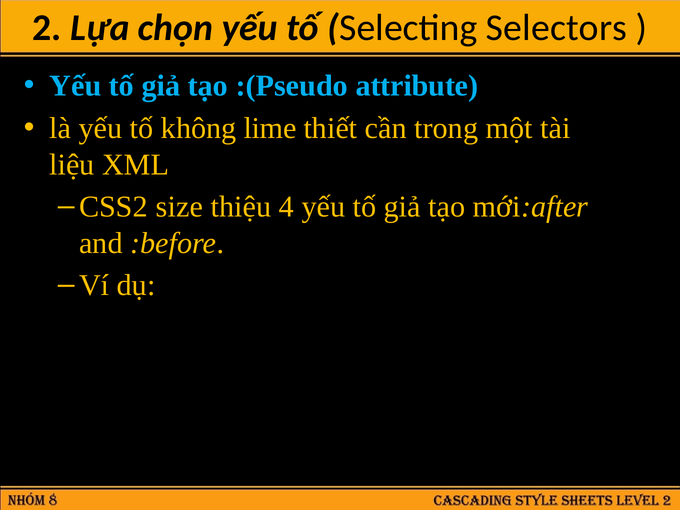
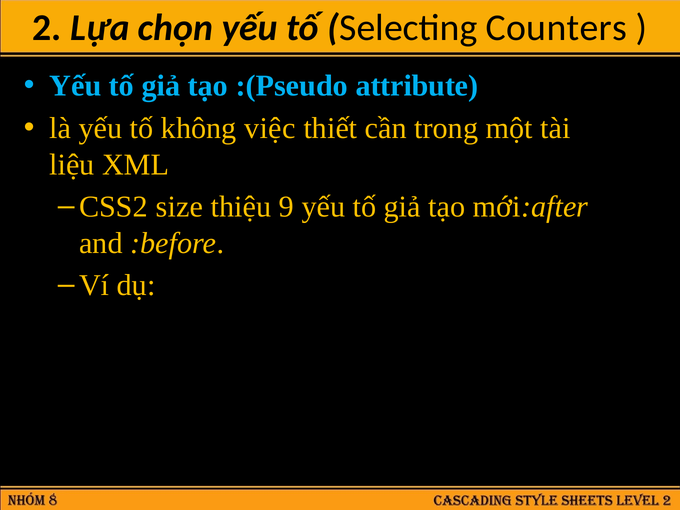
Selectors: Selectors -> Counters (556, 28)
lime: lime -> việc (270, 128)
4: 4 -> 9 (286, 207)
